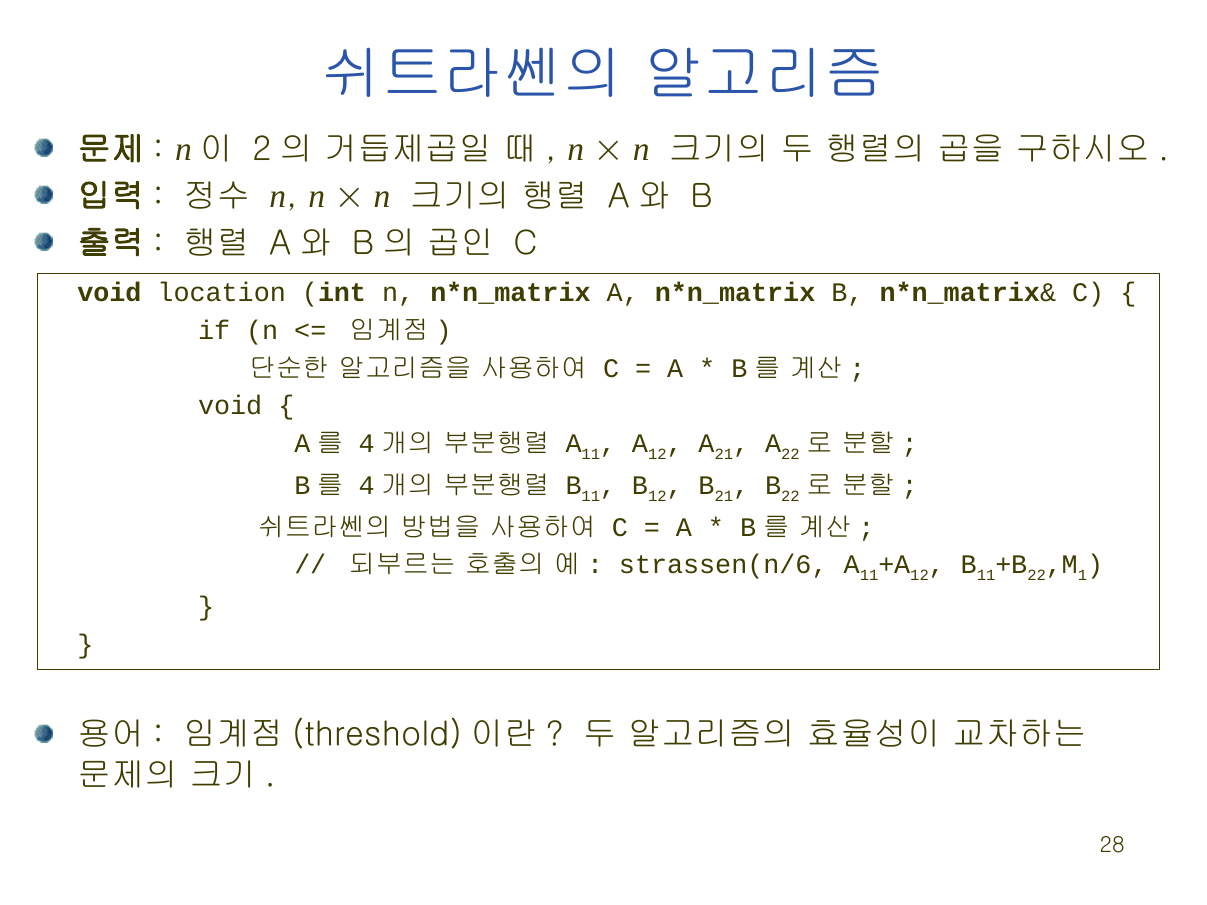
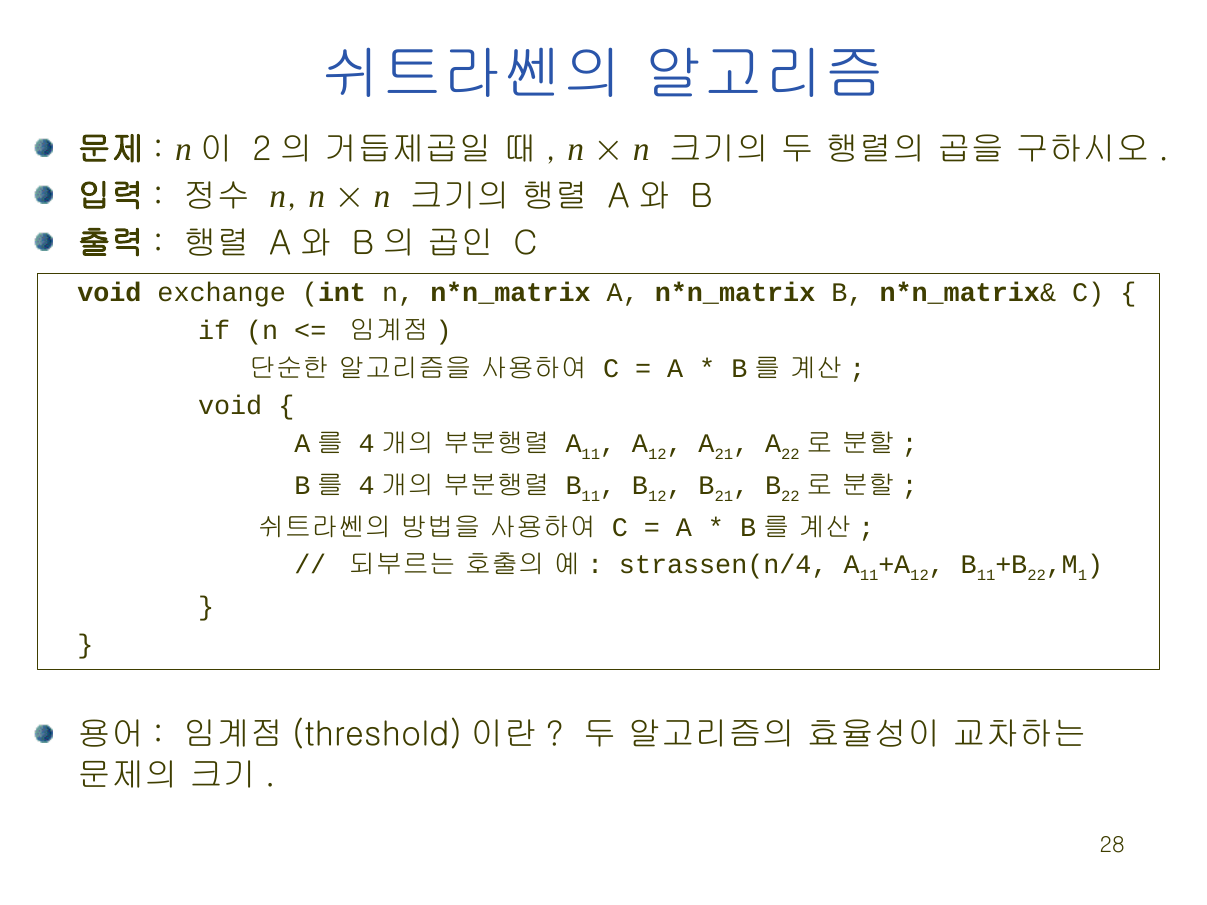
location: location -> exchange (222, 292)
strassen(n/6: strassen(n/6 -> strassen(n/4 (723, 565)
